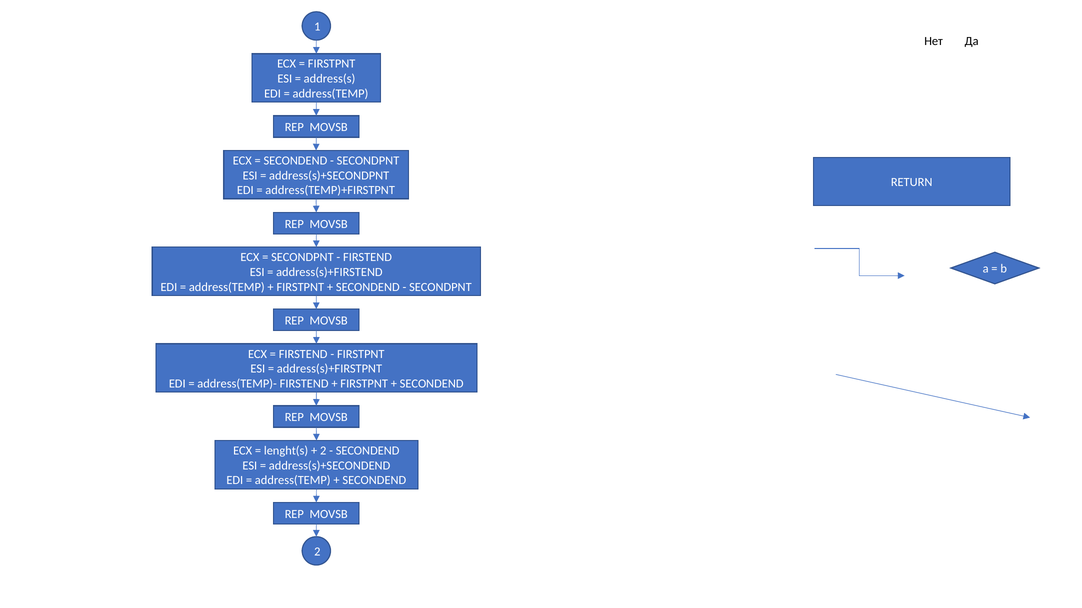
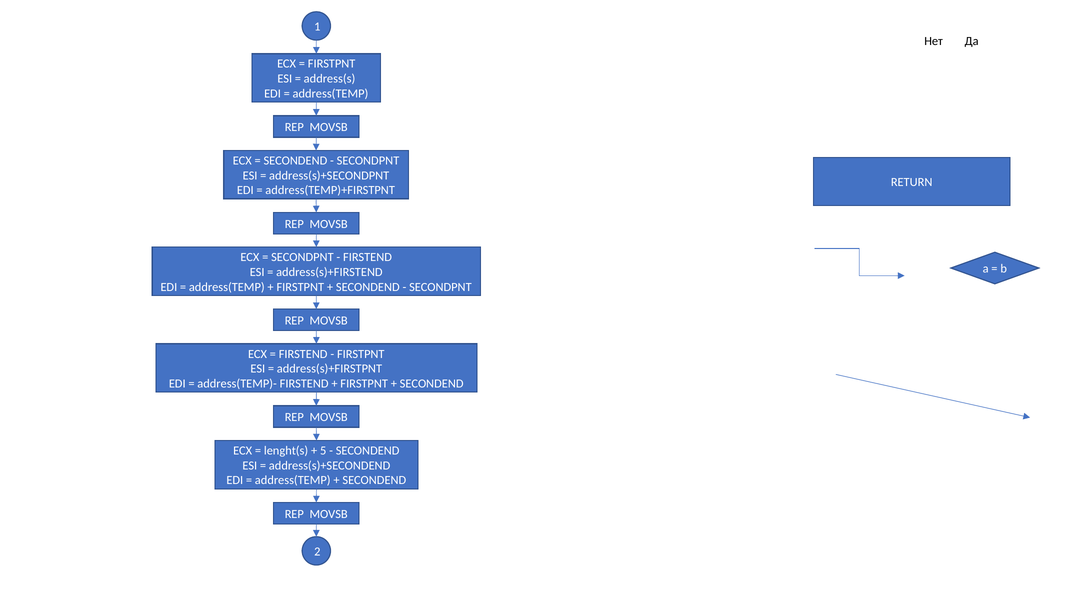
2: 2 -> 5 (323, 451)
